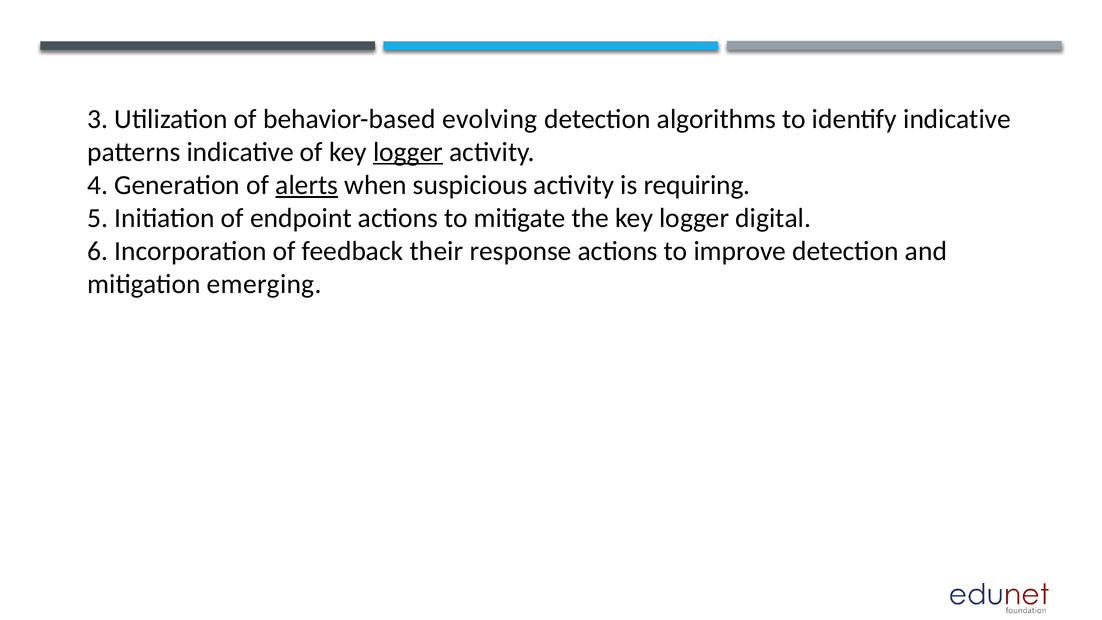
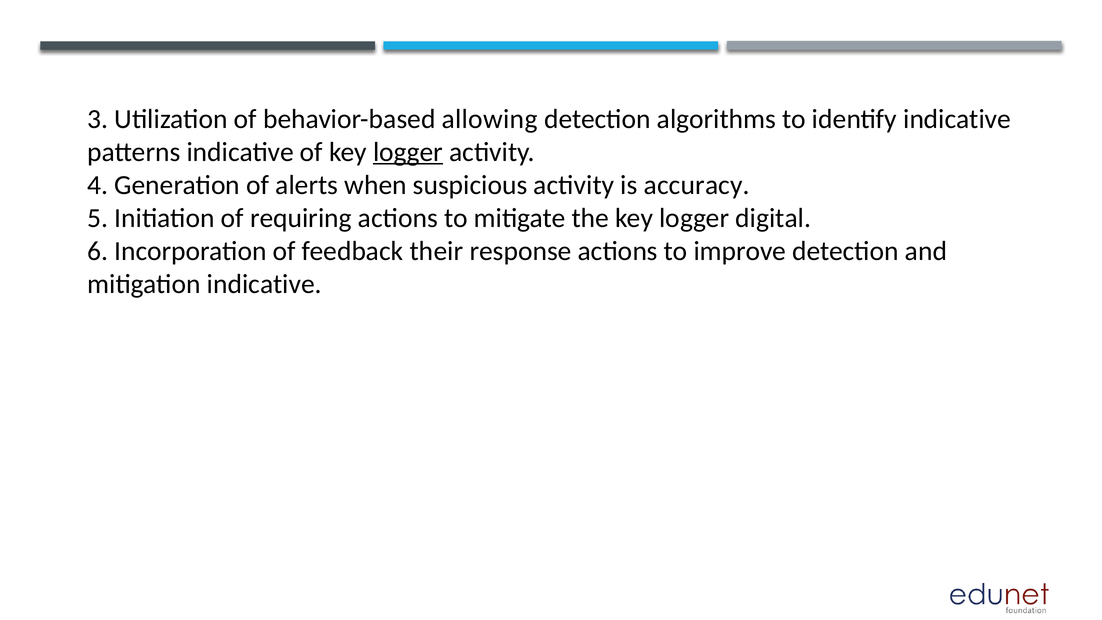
evolving: evolving -> allowing (490, 119)
alerts underline: present -> none (307, 185)
requiring: requiring -> accuracy (697, 185)
endpoint: endpoint -> requiring (301, 218)
mitigation emerging: emerging -> indicative (264, 284)
